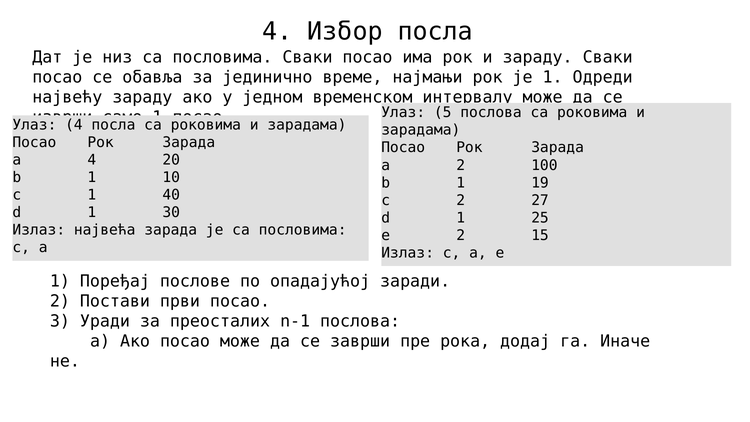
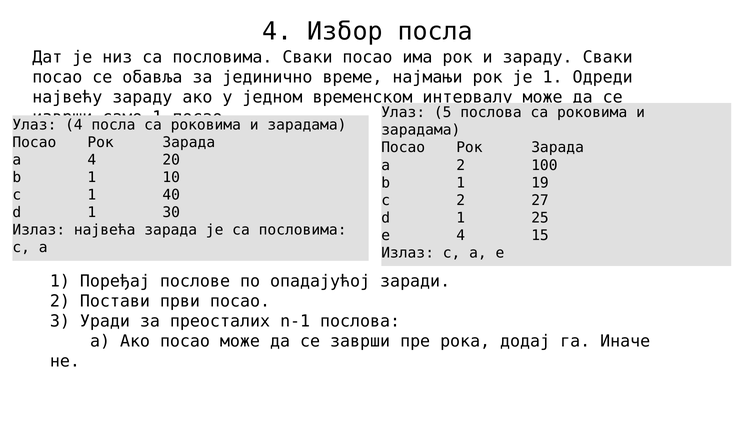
e 2: 2 -> 4 (461, 235)
